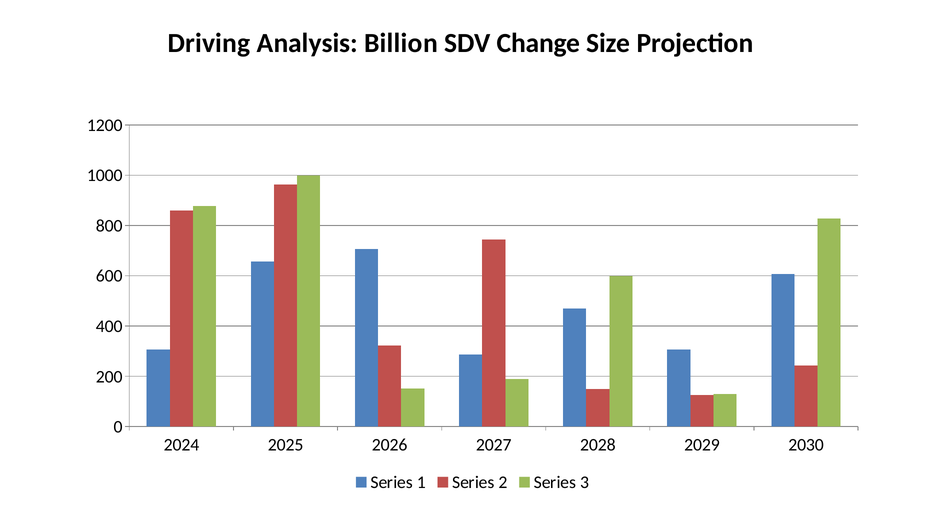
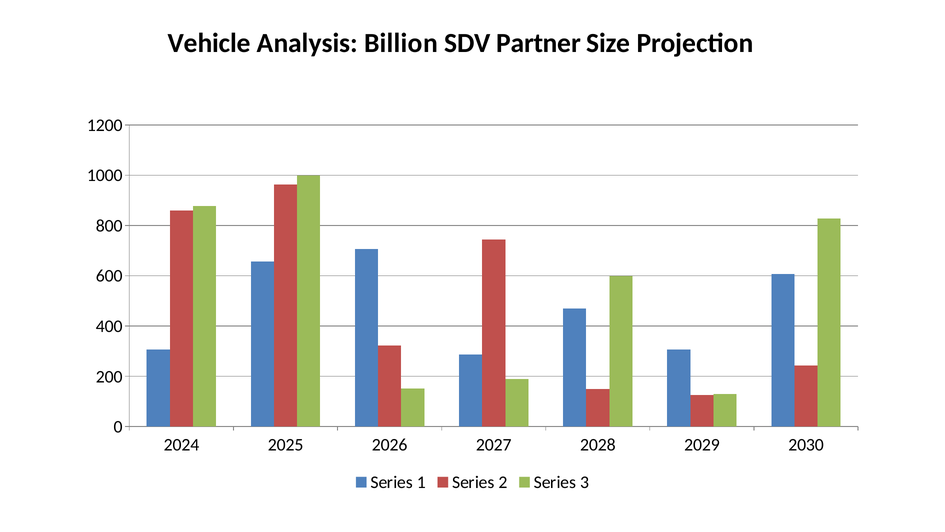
Driving: Driving -> Vehicle (209, 43)
Change: Change -> Partner (539, 43)
